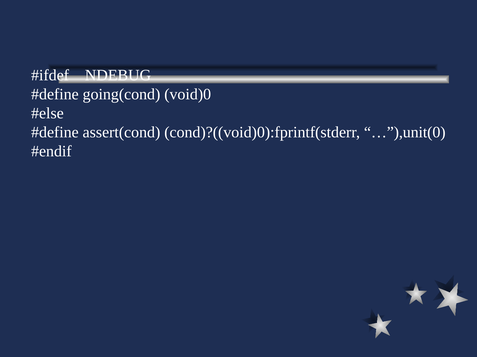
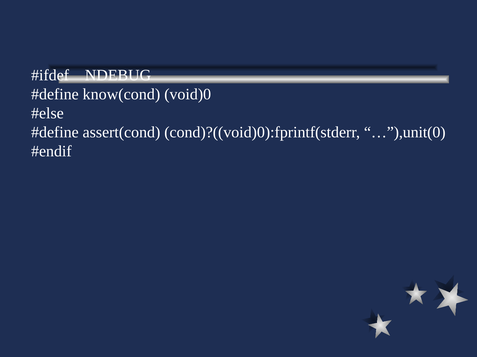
going(cond: going(cond -> know(cond (121, 94)
